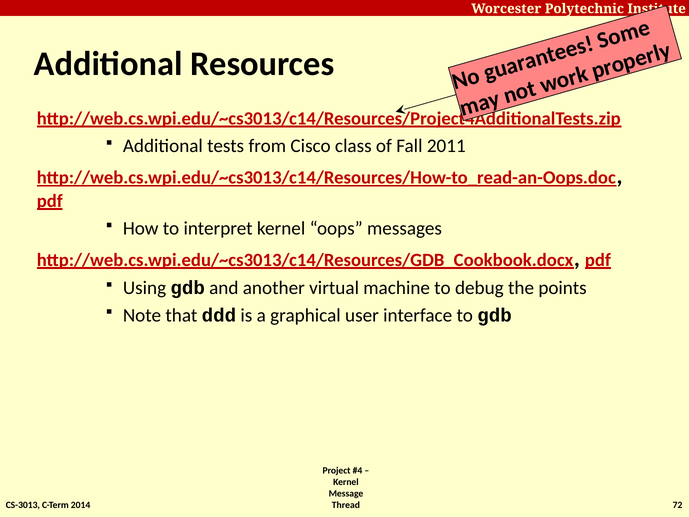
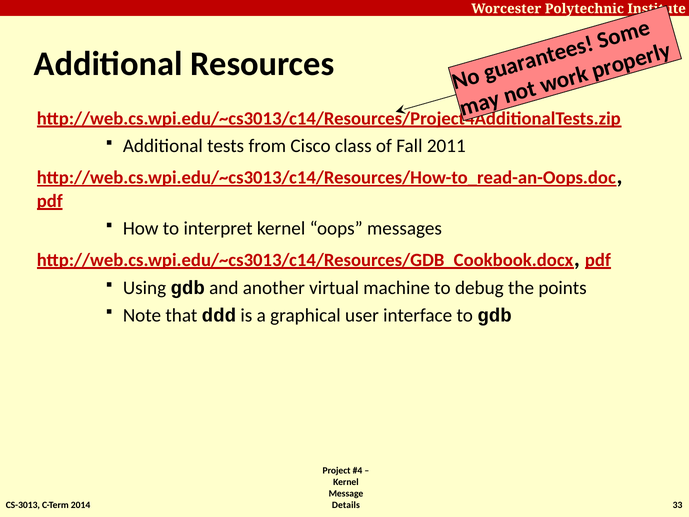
72: 72 -> 33 (678, 505)
Thread: Thread -> Details (346, 505)
